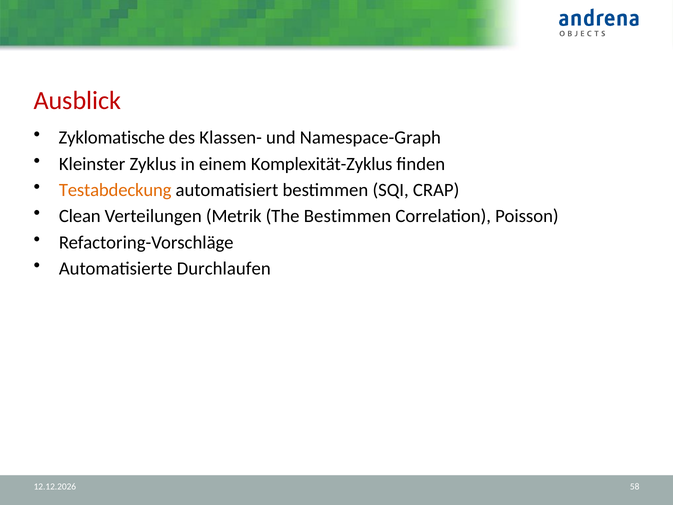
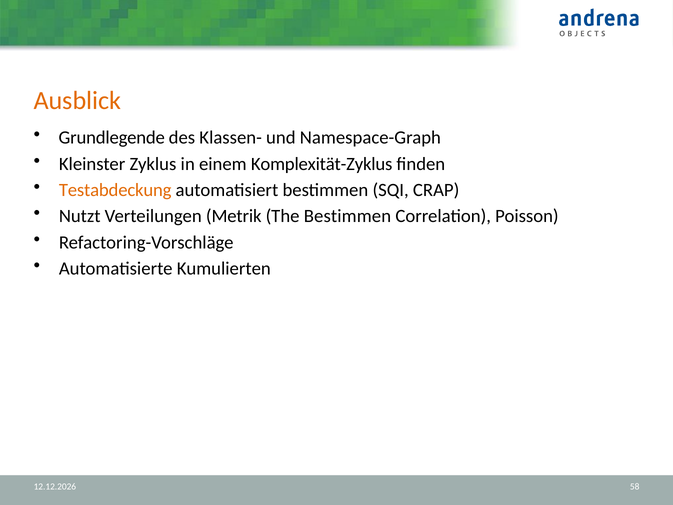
Ausblick colour: red -> orange (77, 101)
Zyklomatische: Zyklomatische -> Grundlegende (112, 138)
Clean: Clean -> Nutzt (80, 216)
Durchlaufen: Durchlaufen -> Kumulierten (224, 269)
